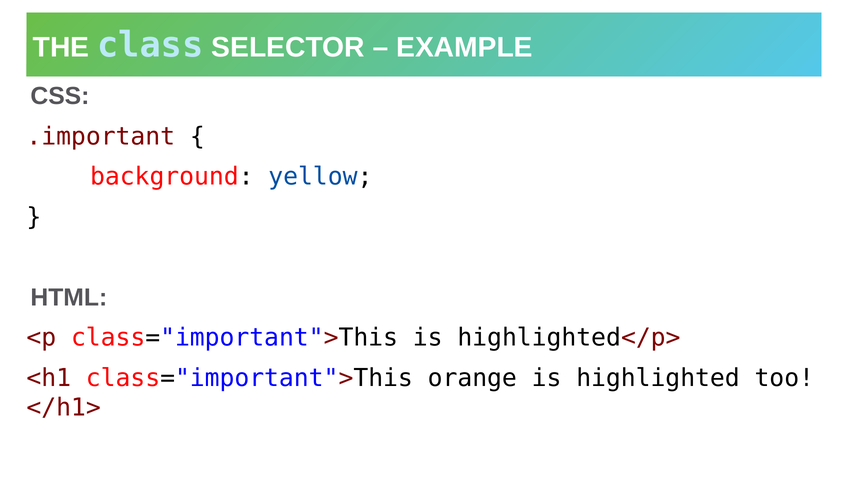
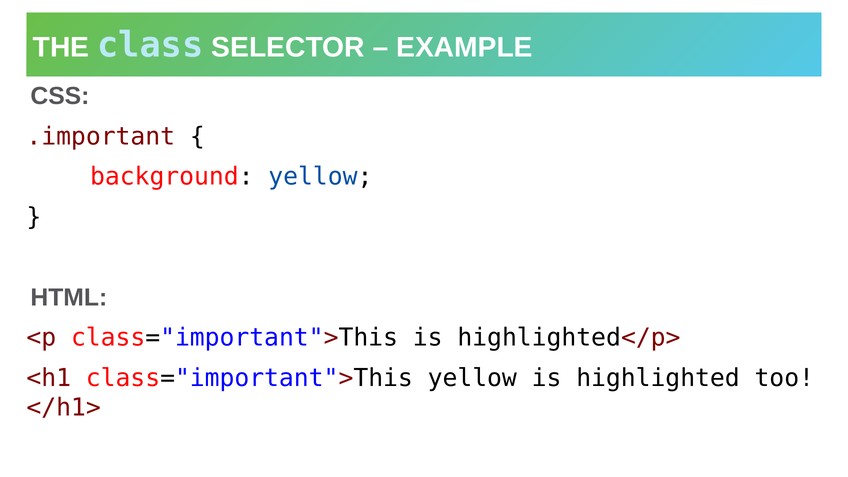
class="important">This orange: orange -> yellow (472, 378)
